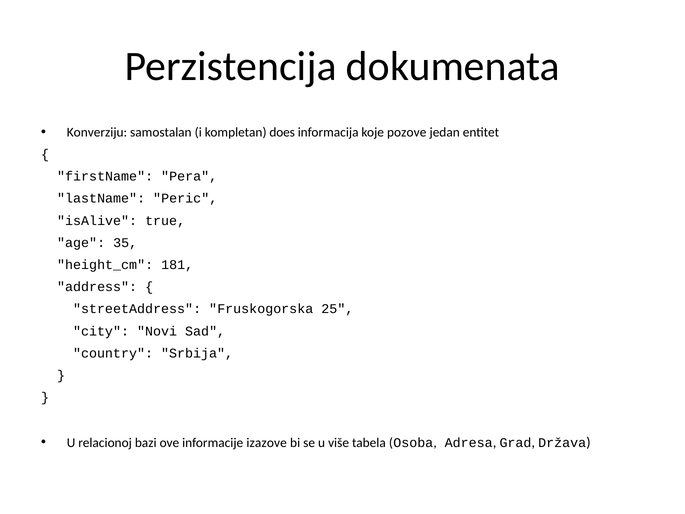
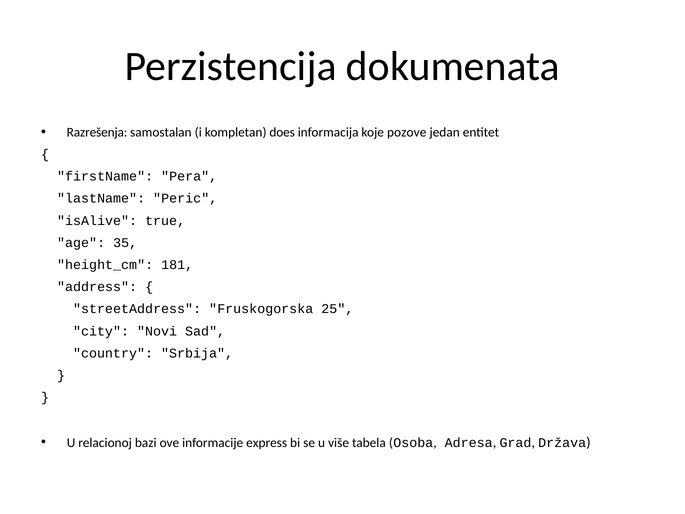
Konverziju: Konverziju -> Razrešenja (97, 132)
izazove: izazove -> express (267, 443)
